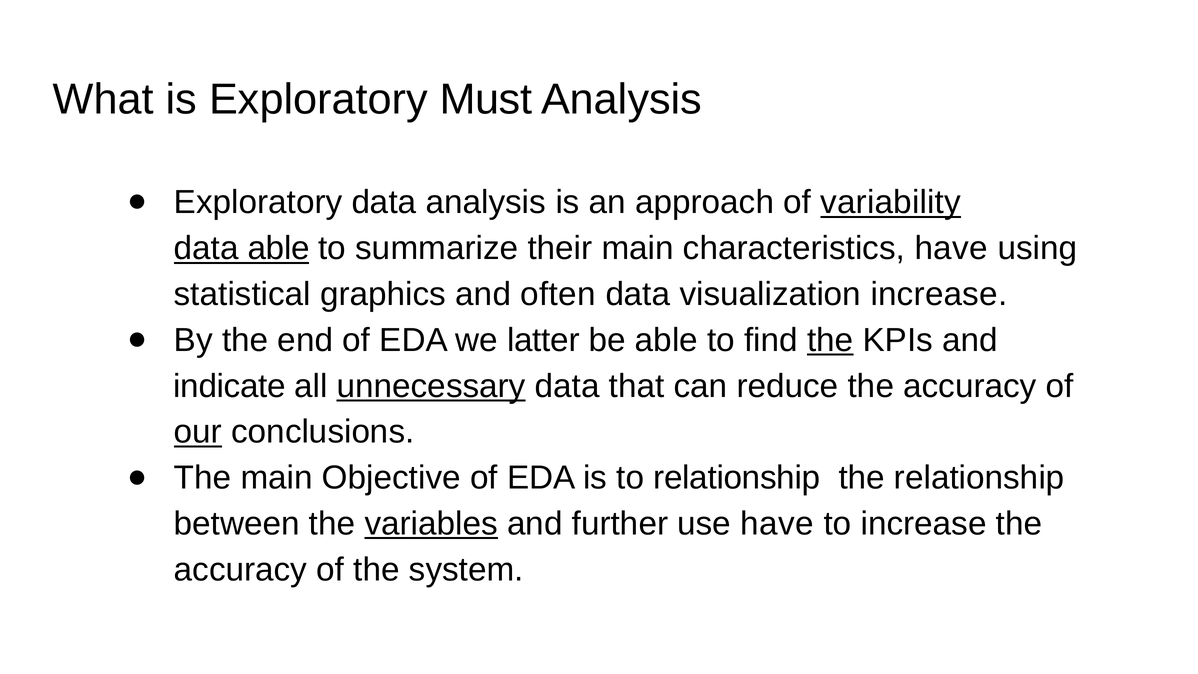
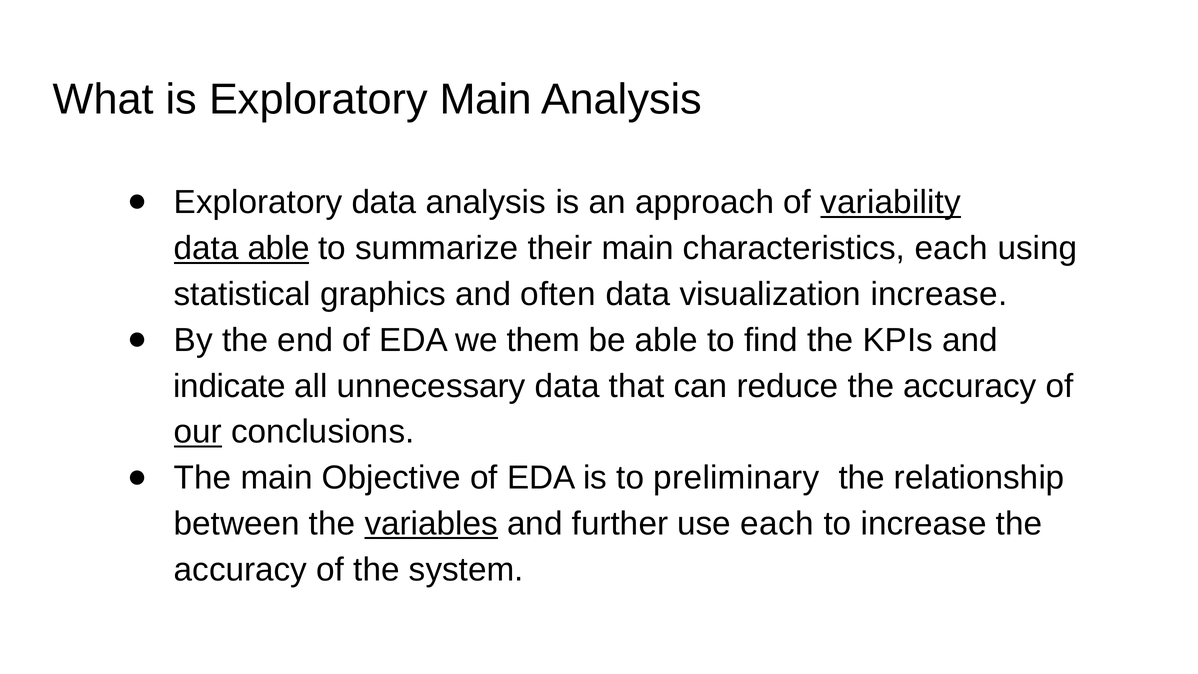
Exploratory Must: Must -> Main (486, 99)
characteristics have: have -> each (951, 248)
latter: latter -> them (543, 340)
the underline: present -> none (830, 340)
unnecessary underline: present -> none (431, 386)
to relationship: relationship -> preliminary (736, 478)
use have: have -> each (777, 524)
